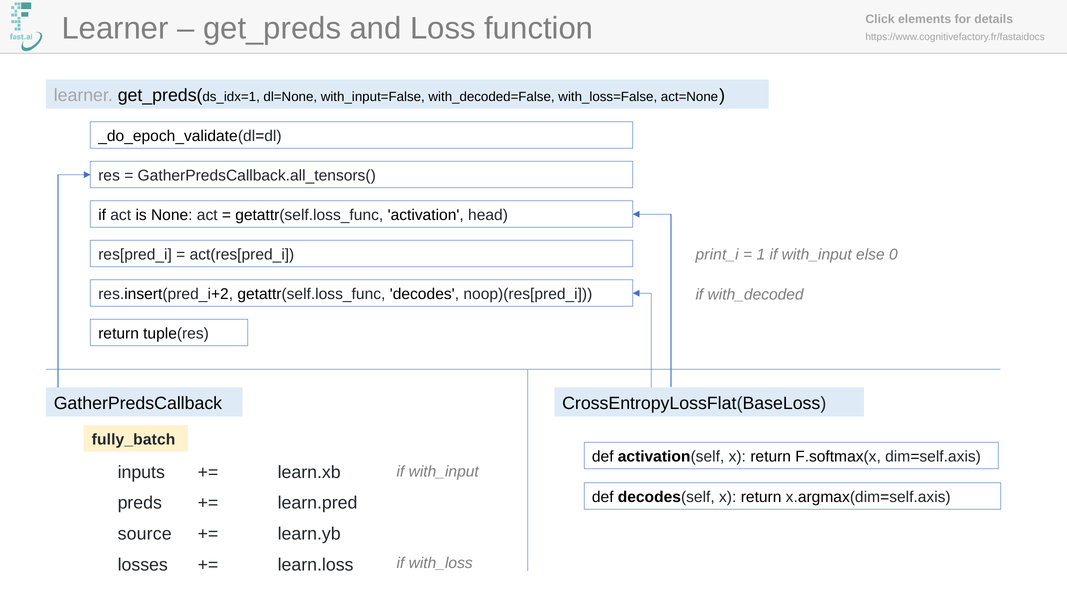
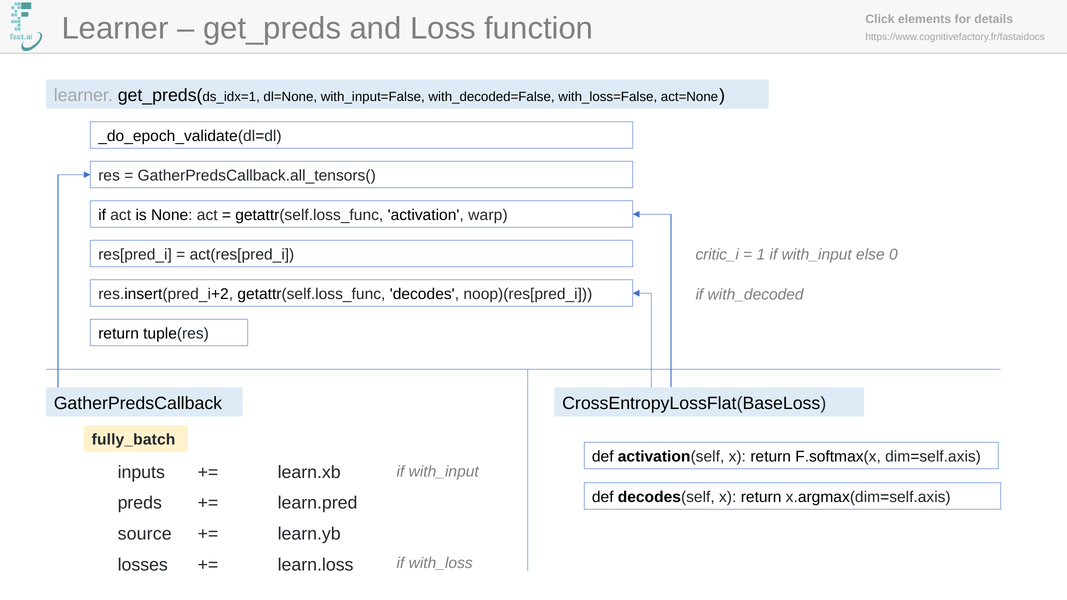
head: head -> warp (488, 215)
print_i: print_i -> critic_i (717, 255)
